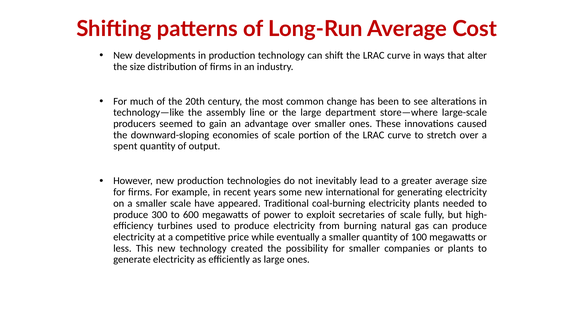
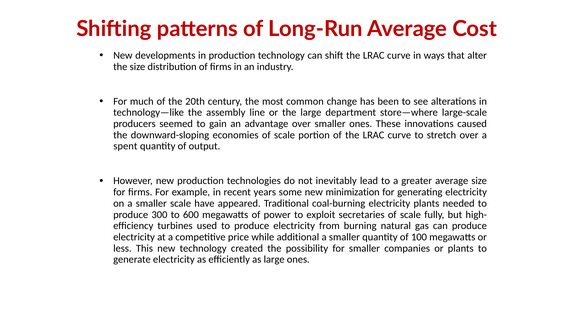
international: international -> minimization (353, 192)
eventually: eventually -> additional (298, 237)
